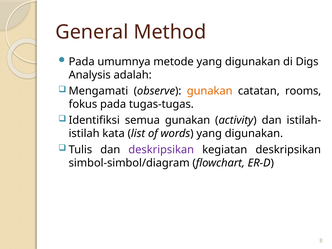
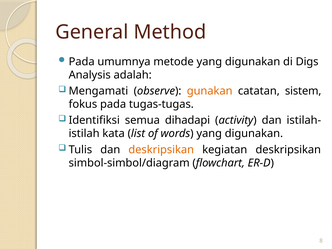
rooms: rooms -> sistem (303, 91)
semua gunakan: gunakan -> dihadapi (188, 120)
deskripsikan colour: purple -> orange (161, 150)
